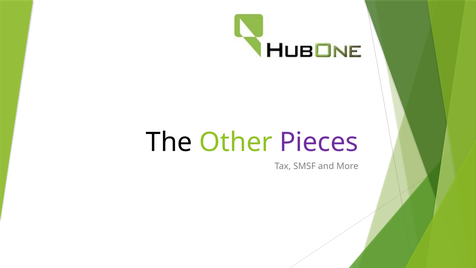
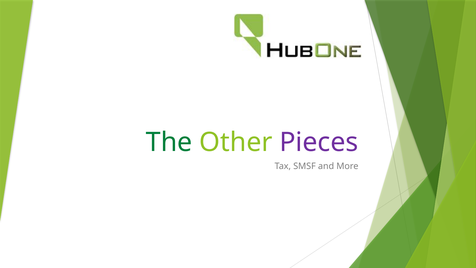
The colour: black -> green (169, 142)
